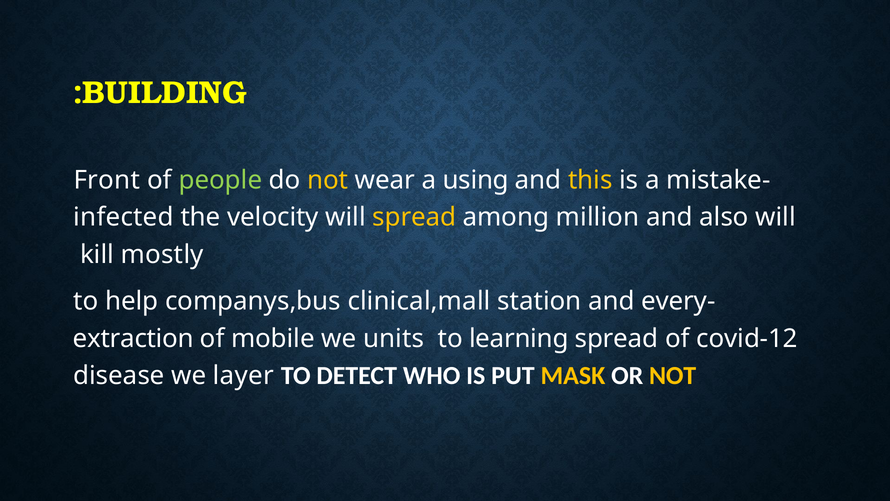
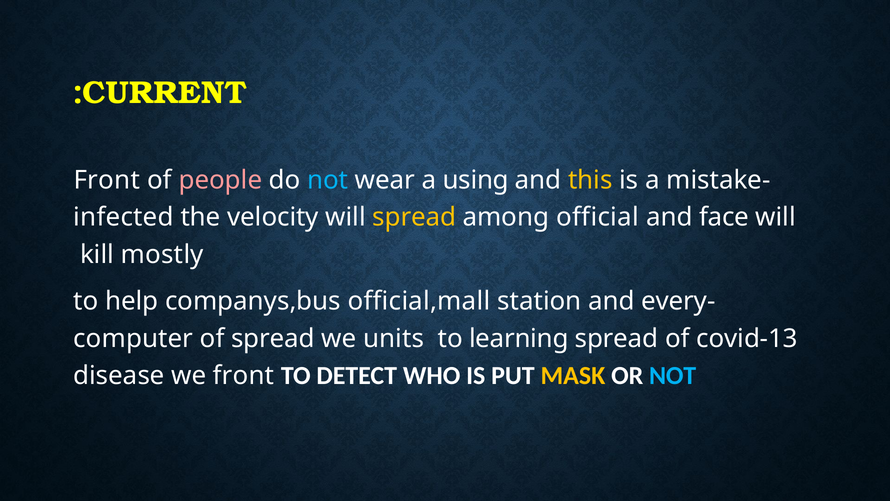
BUILDING: BUILDING -> CURRENT (164, 93)
people colour: light green -> pink (220, 180)
not colour: yellow -> light blue (328, 180)
million: million -> official (597, 217)
also: also -> face (724, 217)
clinical,mall: clinical,mall -> official,mall (419, 301)
extraction: extraction -> computer (133, 338)
of mobile: mobile -> spread (273, 338)
covid-12: covid-12 -> covid-13 (747, 338)
we layer: layer -> front (244, 376)
NOT colour: yellow -> light blue (673, 376)
